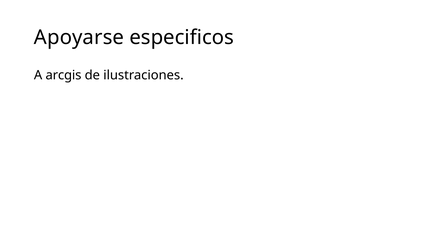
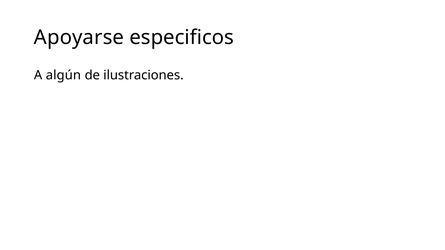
arcgis: arcgis -> algún (63, 75)
